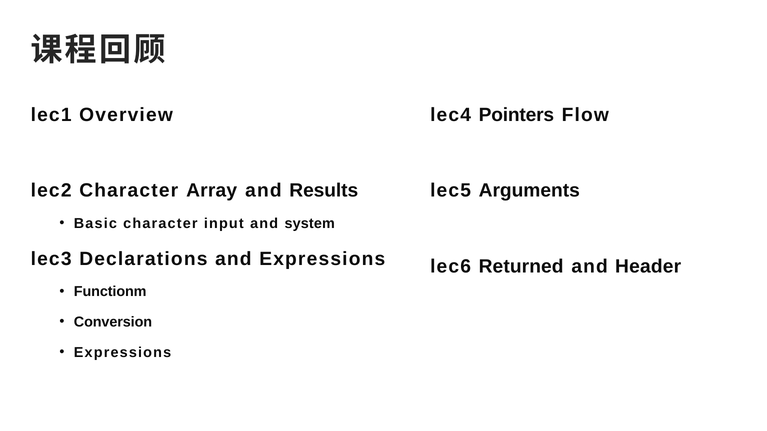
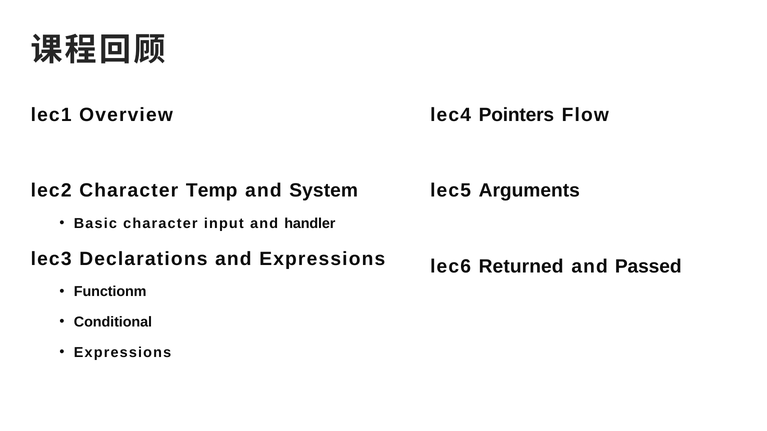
Array: Array -> Temp (212, 191)
Results: Results -> System (324, 191)
system: system -> handler (310, 224)
Header: Header -> Passed (648, 266)
Conversion: Conversion -> Conditional (113, 322)
